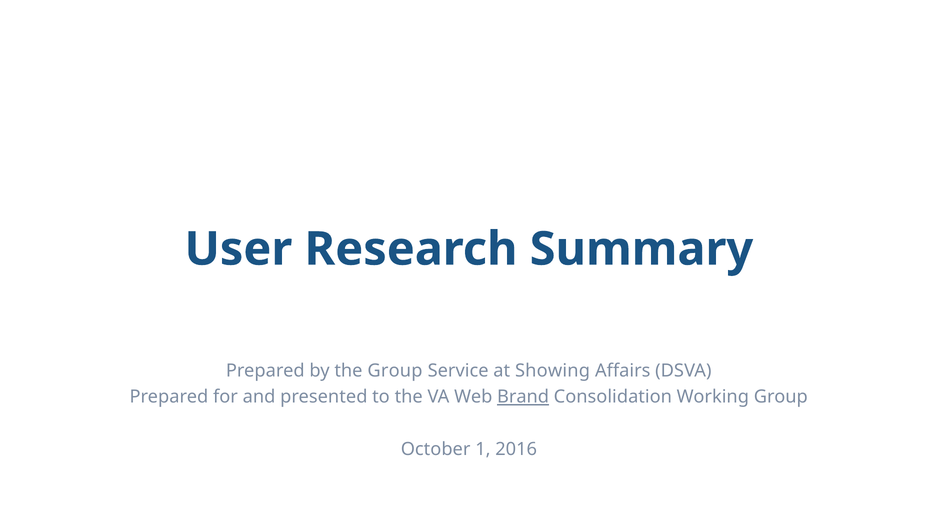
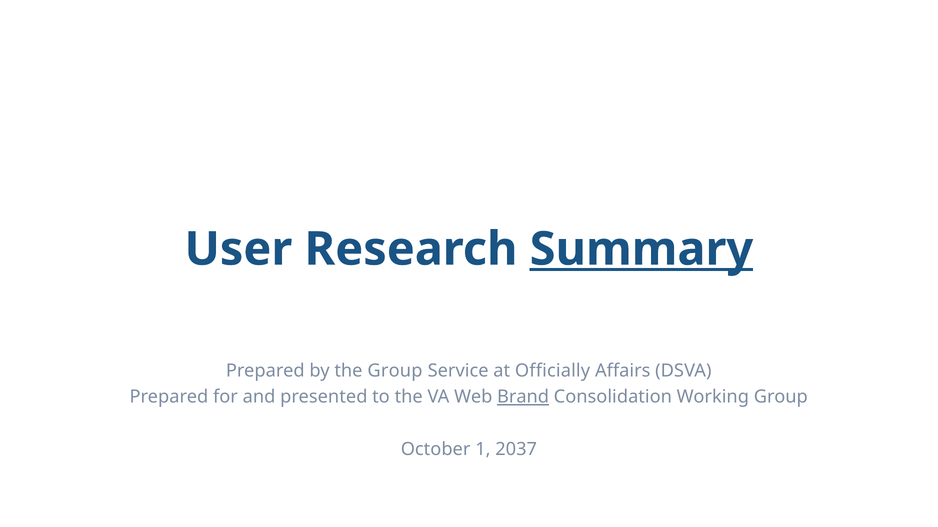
Summary underline: none -> present (641, 250)
Showing: Showing -> Officially (553, 371)
2016: 2016 -> 2037 (516, 450)
